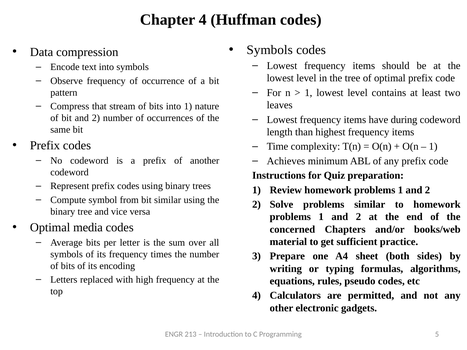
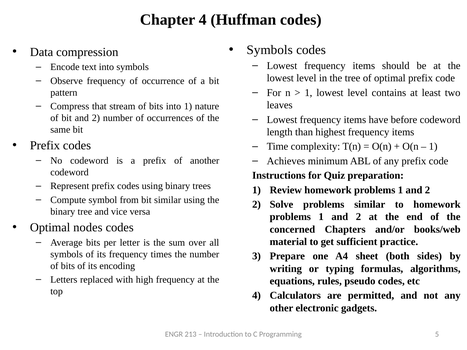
during: during -> before (404, 120)
media: media -> nodes (88, 228)
